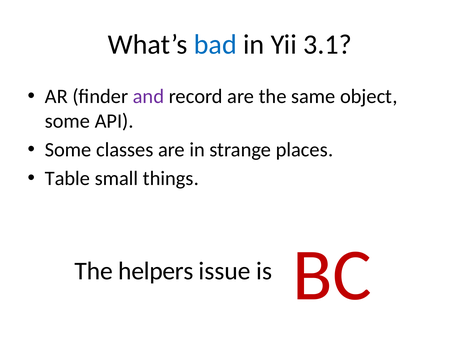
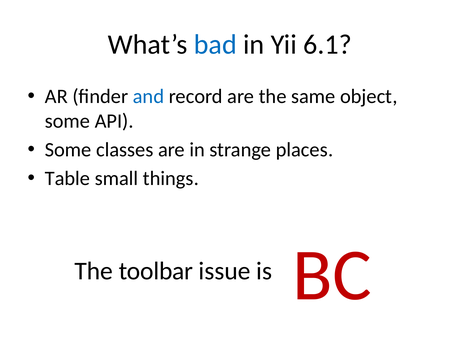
3.1: 3.1 -> 6.1 (327, 45)
and colour: purple -> blue (148, 97)
helpers: helpers -> toolbar (156, 271)
